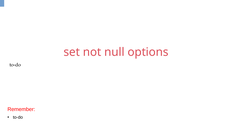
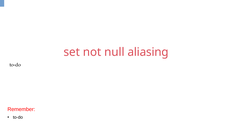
options: options -> aliasing (148, 52)
